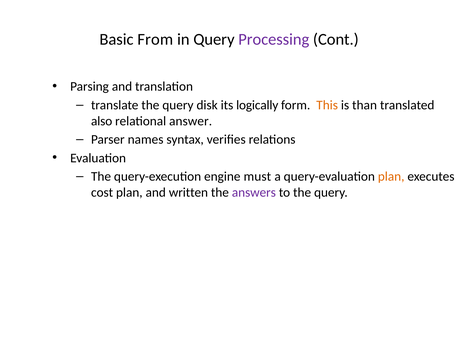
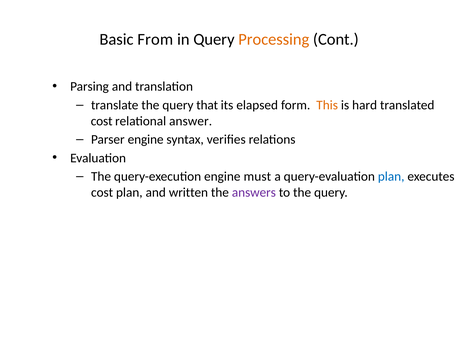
Processing colour: purple -> orange (274, 39)
disk: disk -> that (207, 105)
logically: logically -> elapsed (257, 105)
than: than -> hard (365, 105)
also: also -> cost (102, 121)
Parser names: names -> engine (146, 140)
plan colour: orange -> blue (391, 177)
